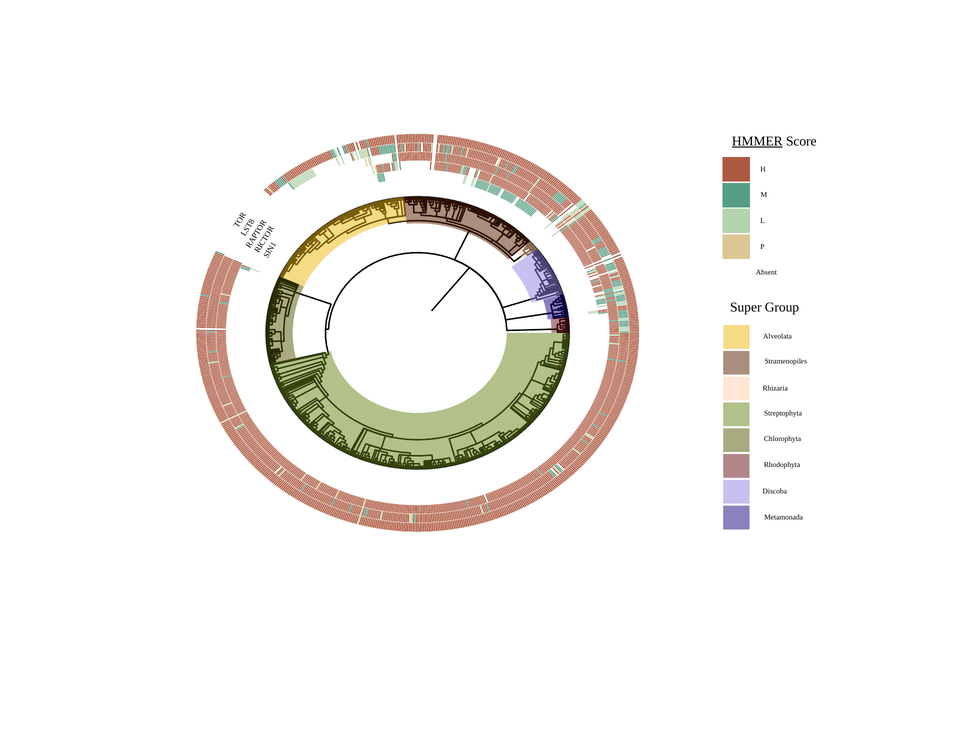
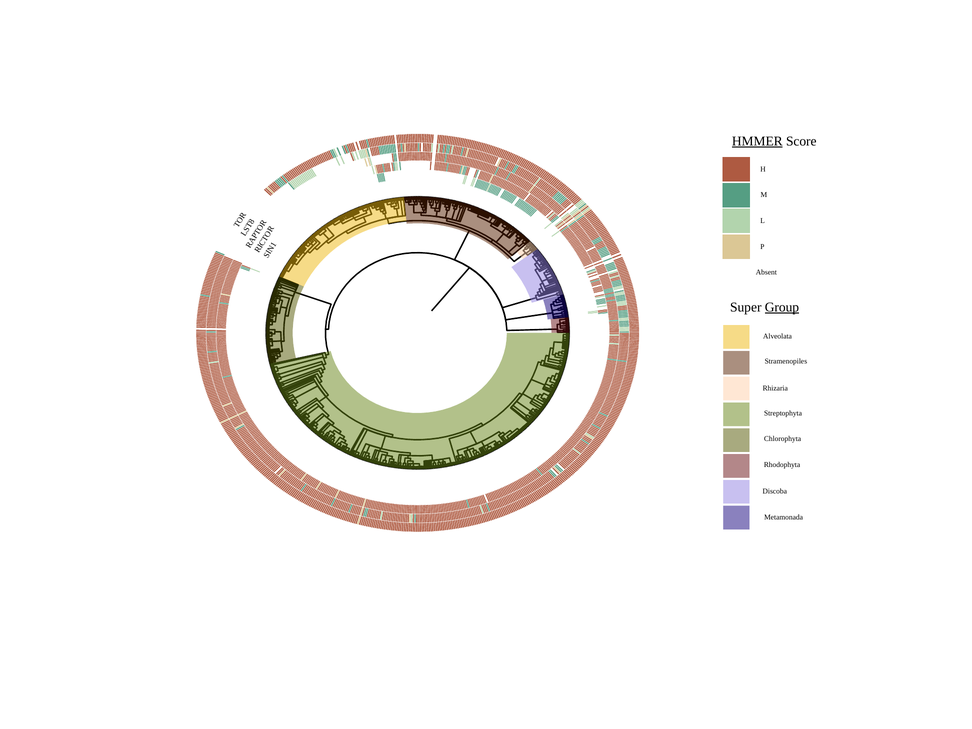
Group underline: none -> present (782, 307)
